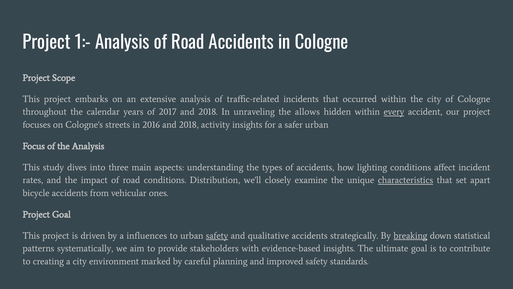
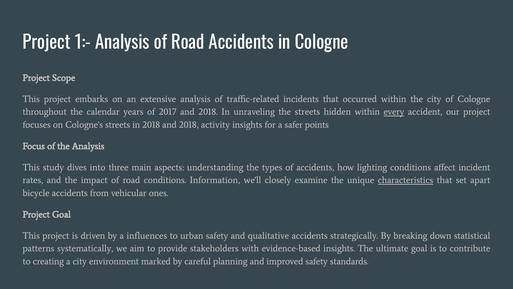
the allows: allows -> streets (307, 112)
in 2016: 2016 -> 2018 (151, 125)
safer urban: urban -> points (317, 125)
Distribution: Distribution -> Information (215, 180)
safety underline: present -> none (217, 235)
breaking underline: present -> none (410, 235)
